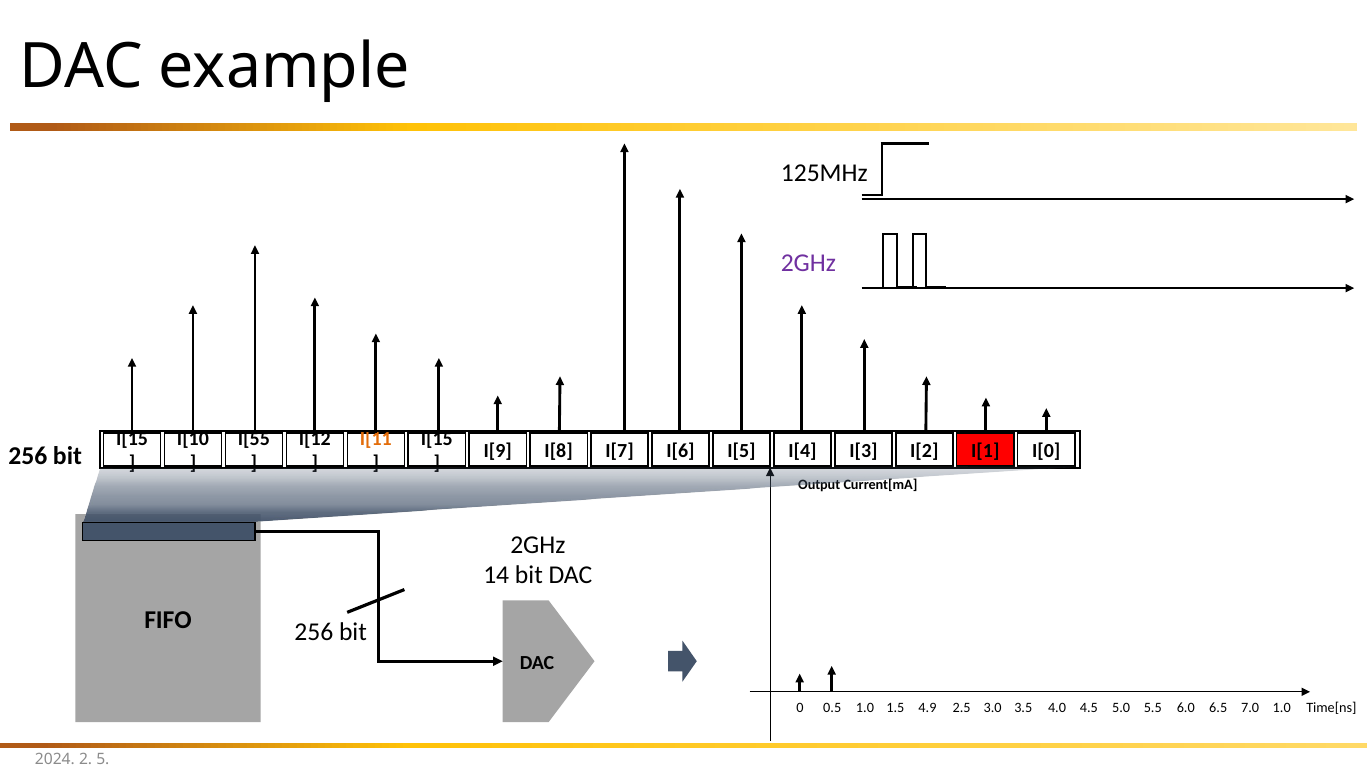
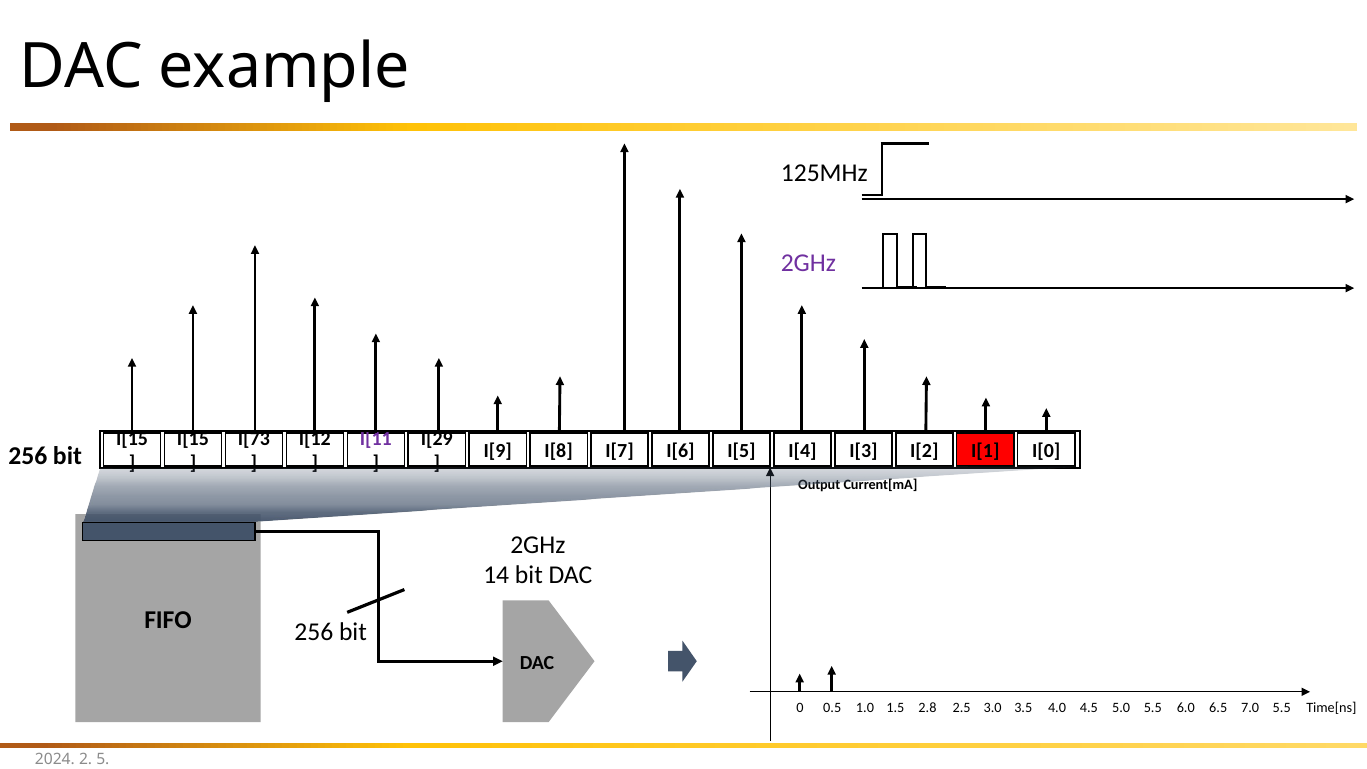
I[10: I[10 -> I[15 (193, 439)
I[55: I[55 -> I[73 (254, 439)
I[11 colour: orange -> purple (376, 439)
I[15: I[15 -> I[29 (437, 439)
4.9: 4.9 -> 2.8 (927, 708)
7.0 1.0: 1.0 -> 5.5 (1282, 708)
